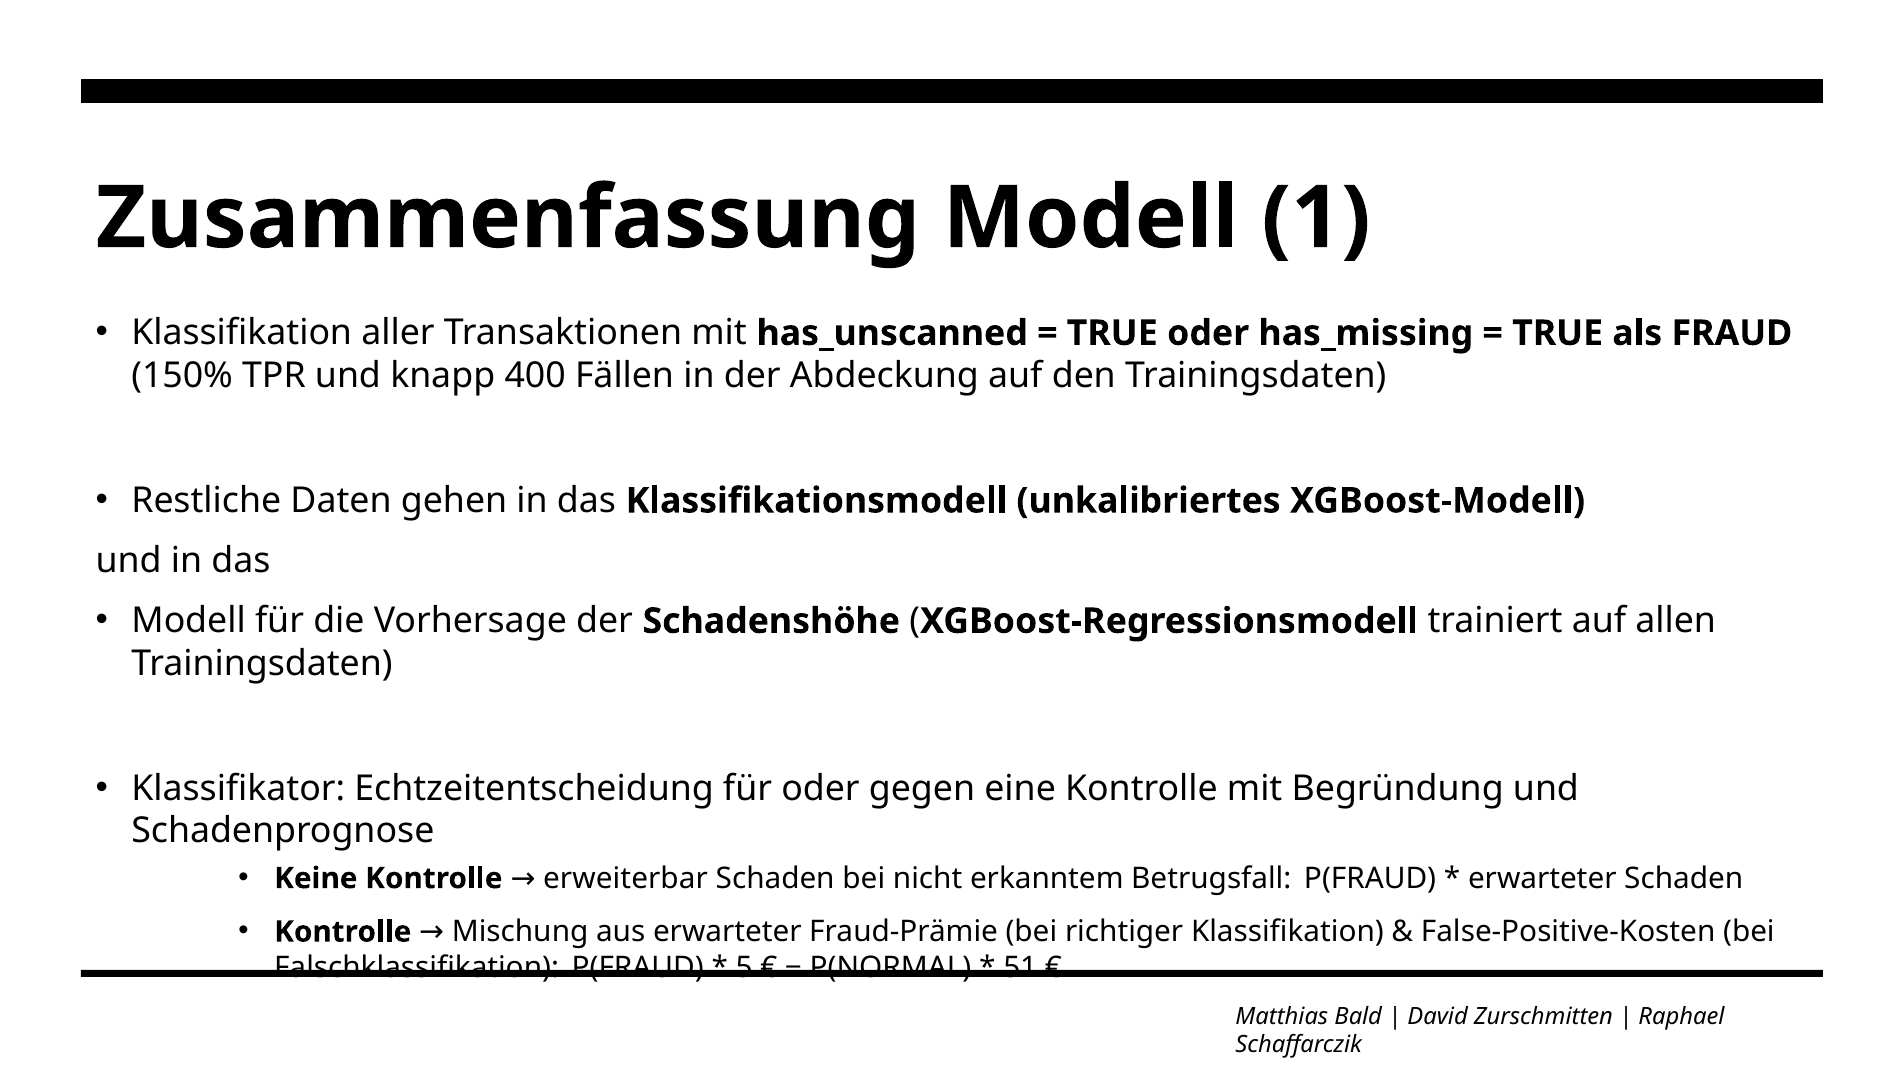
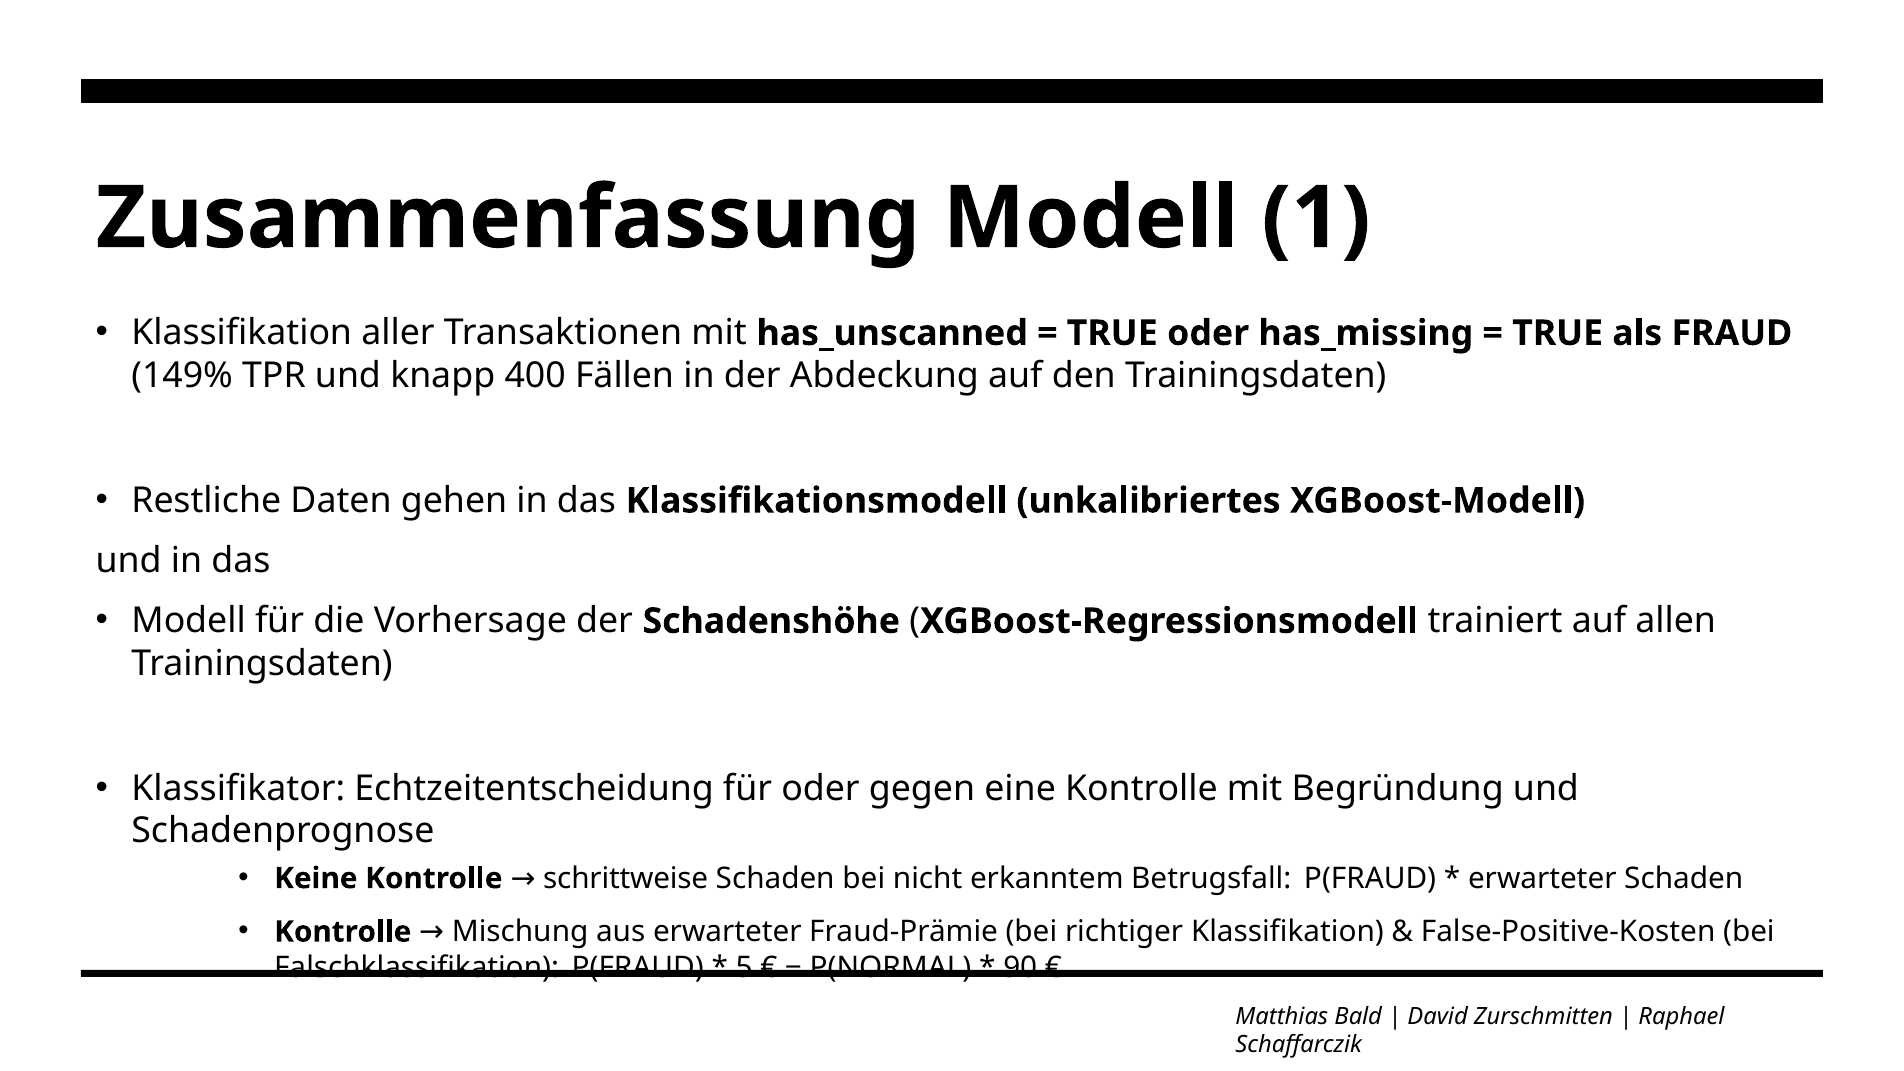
150%: 150% -> 149% (182, 376)
erweiterbar: erweiterbar -> schrittweise (626, 878)
51: 51 -> 90 (1020, 967)
